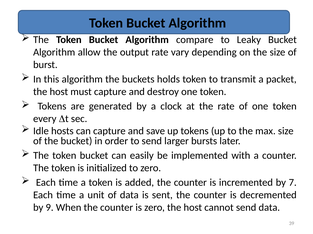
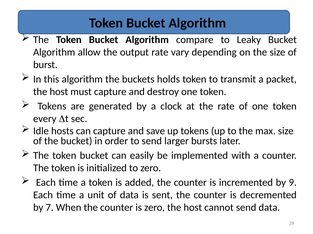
7: 7 -> 9 (293, 183)
9: 9 -> 7 (50, 208)
